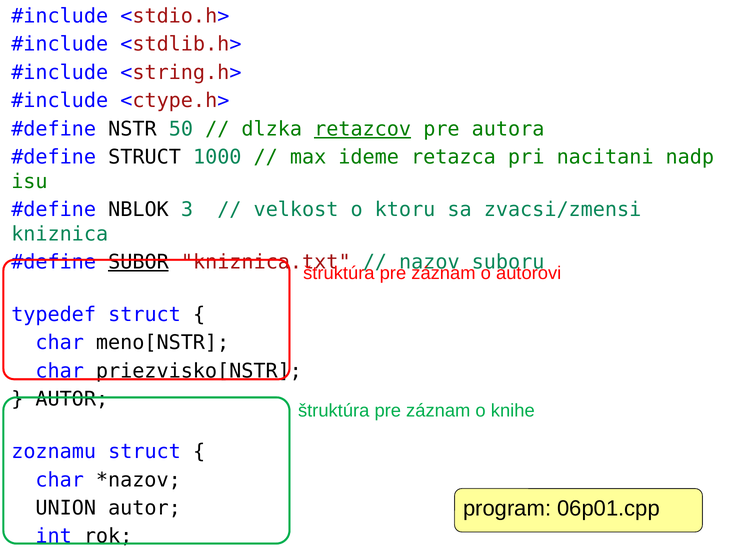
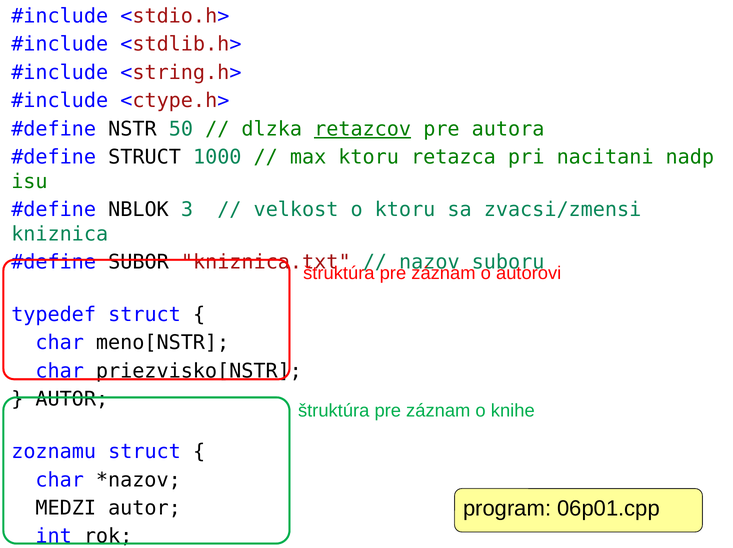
max ideme: ideme -> ktoru (369, 157)
SUBOR underline: present -> none (138, 262)
UNION: UNION -> MEDZI (66, 508)
